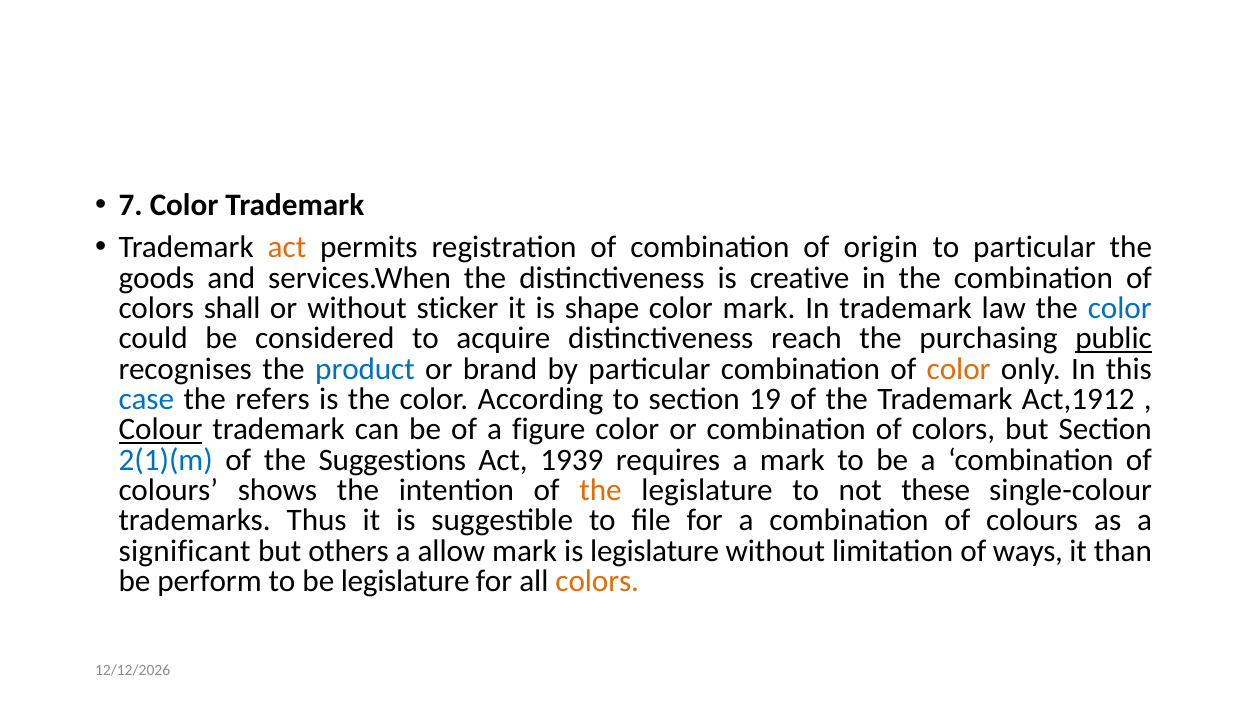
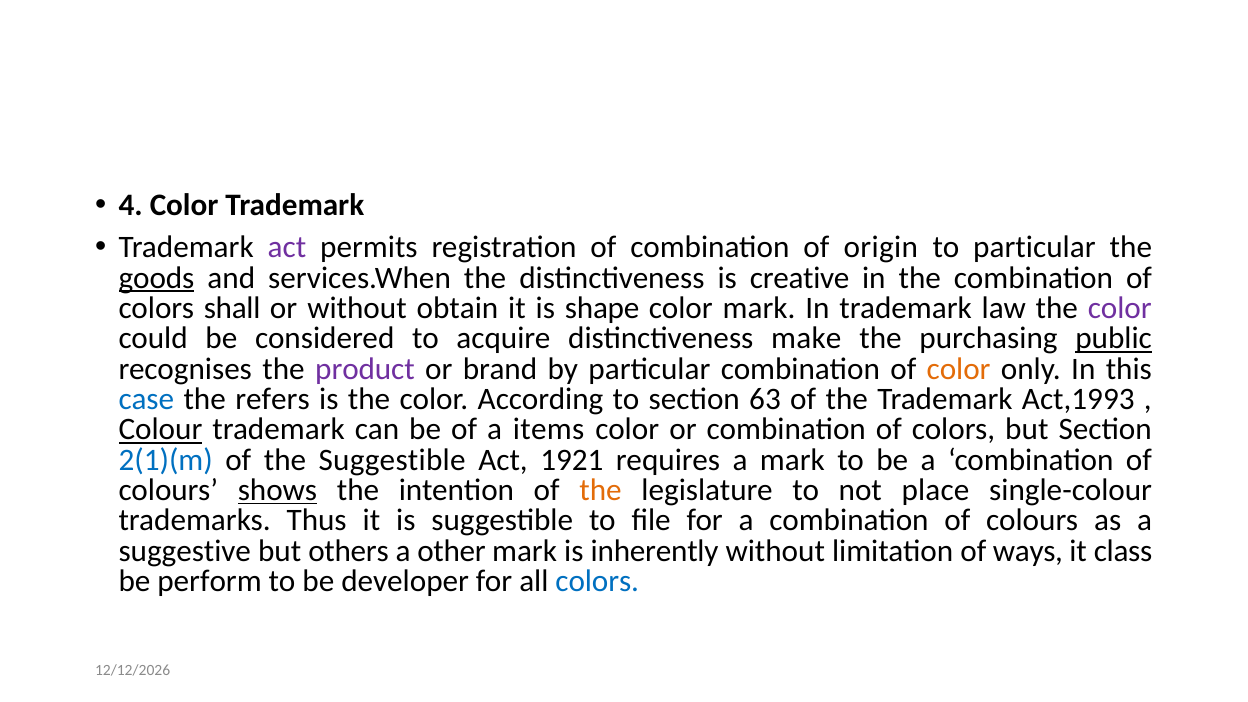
7: 7 -> 4 (131, 205)
act colour: orange -> purple (287, 248)
goods underline: none -> present (156, 278)
sticker: sticker -> obtain (457, 308)
color colour: blue -> purple (1120, 308)
reach: reach -> make (806, 338)
product colour: blue -> purple (365, 369)
19: 19 -> 63 (765, 399)
Act,1912: Act,1912 -> Act,1993 (1078, 399)
figure: figure -> items (549, 429)
the Suggestions: Suggestions -> Suggestible (392, 460)
1939: 1939 -> 1921 (572, 460)
shows underline: none -> present (277, 490)
these: these -> place (936, 490)
significant: significant -> suggestive (185, 551)
allow: allow -> other (452, 551)
is legislature: legislature -> inherently (655, 551)
than: than -> class (1123, 551)
be legislature: legislature -> developer (405, 581)
colors colour: orange -> blue (597, 581)
